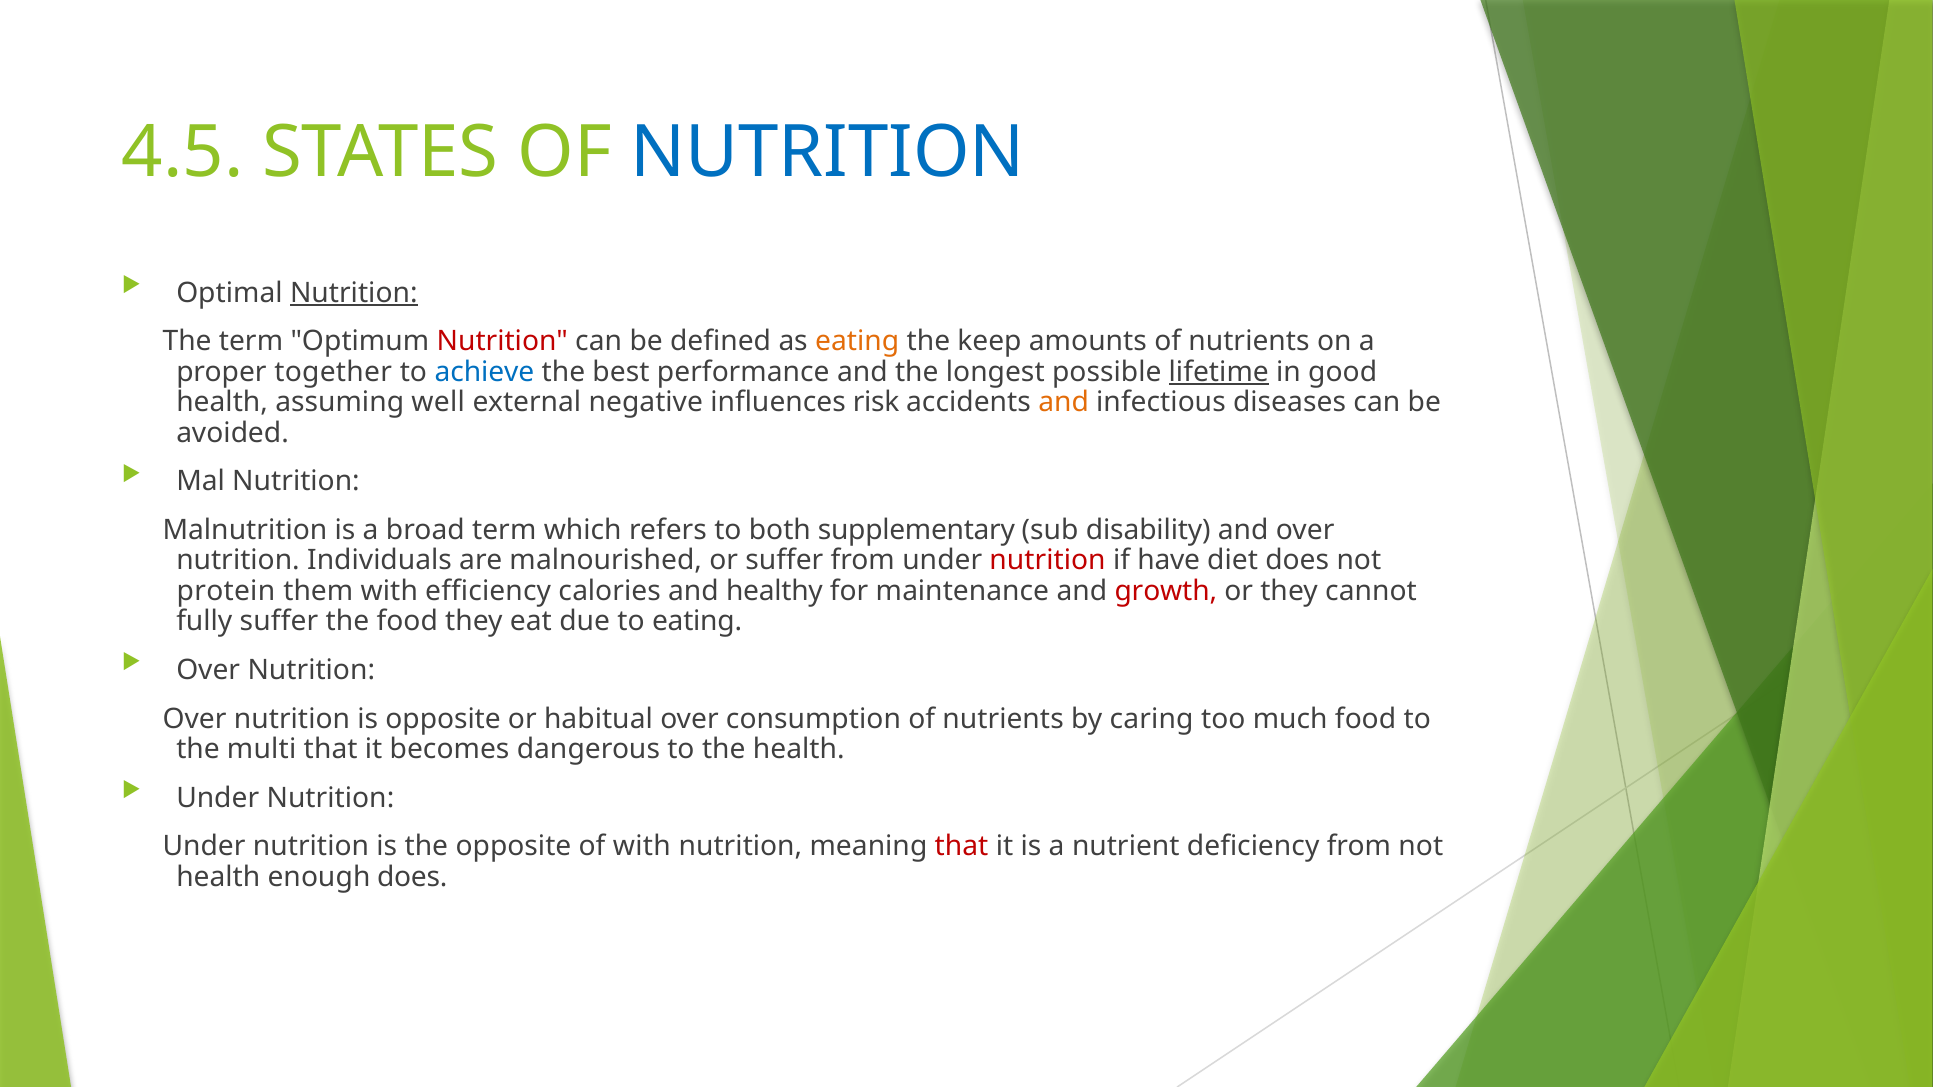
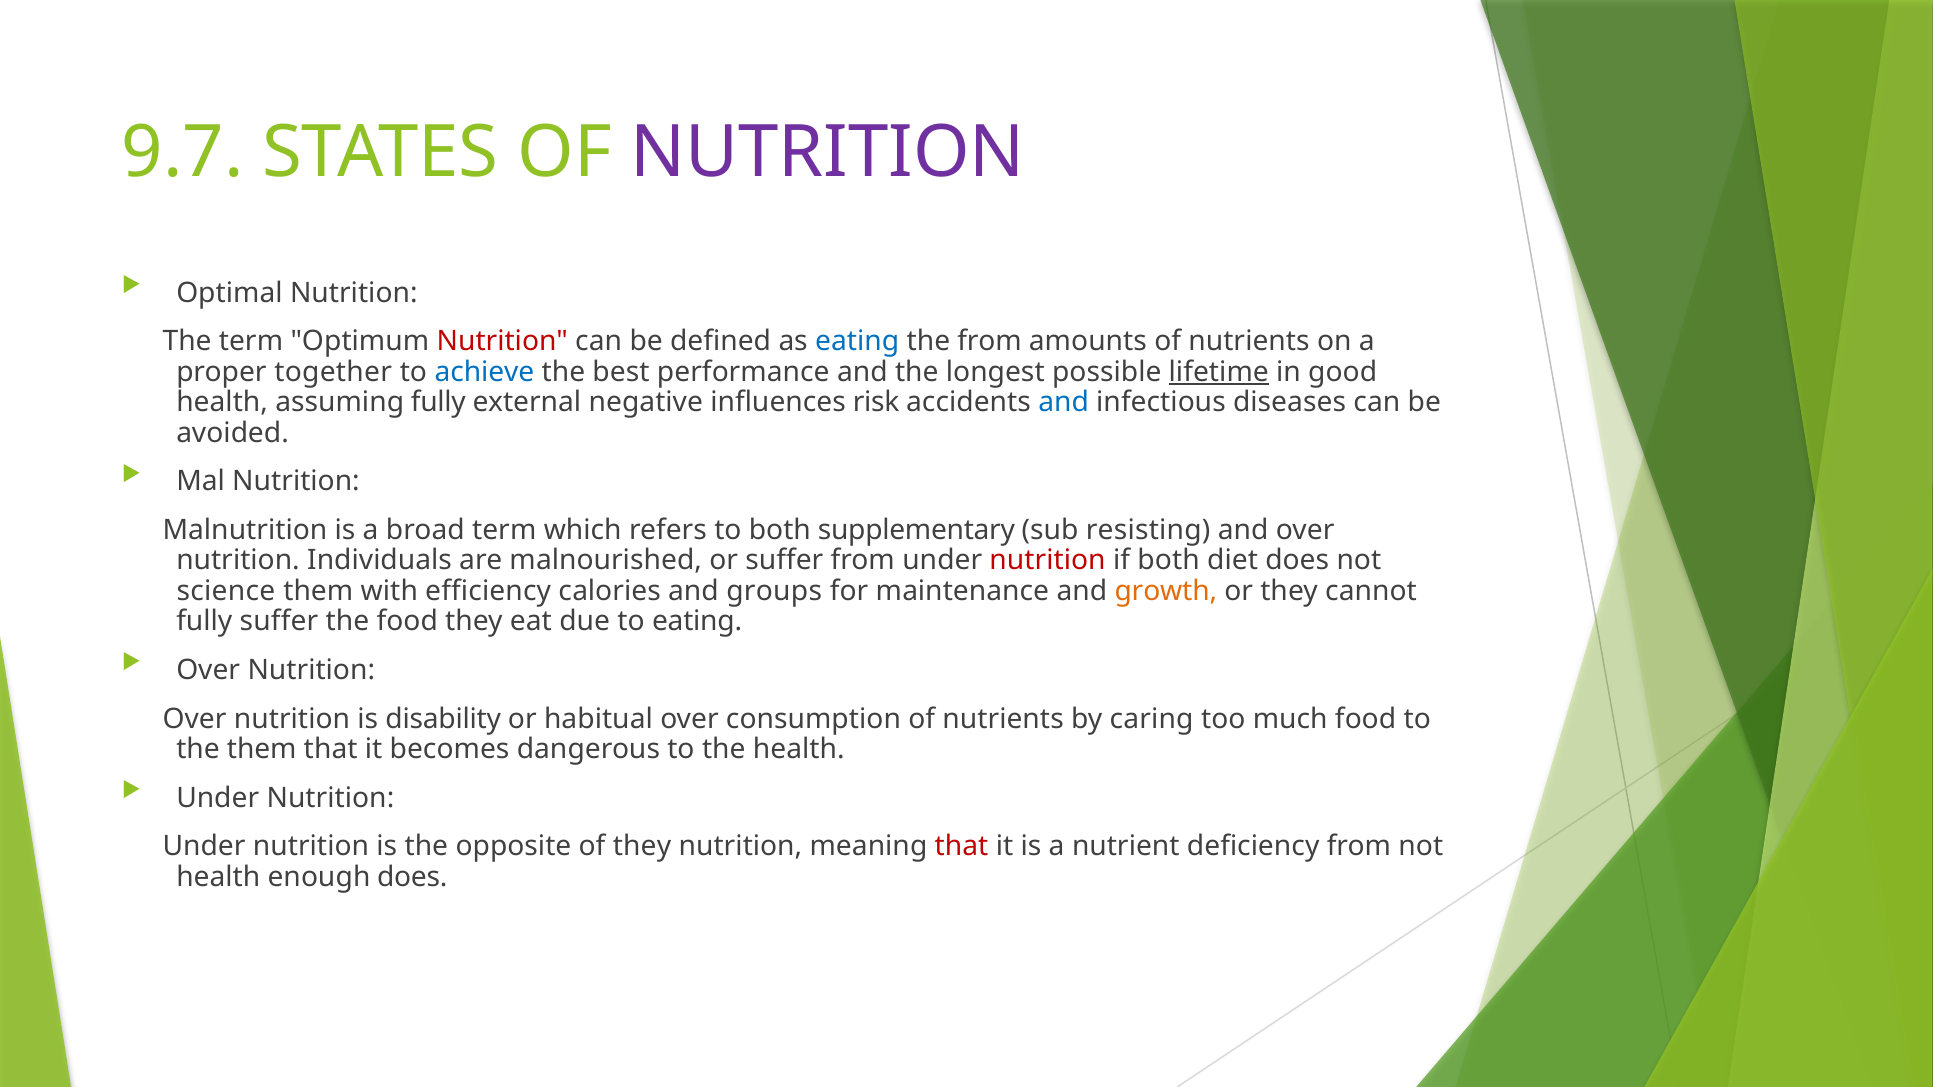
4.5: 4.5 -> 9.7 (183, 152)
NUTRITION colour: blue -> purple (828, 152)
Nutrition underline: present -> none (354, 293)
eating colour: orange -> blue (857, 342)
the keep: keep -> from (990, 342)
assuming well: well -> fully (438, 403)
and colour: orange -> blue (1064, 403)
disability: disability -> resisting (1148, 530)
if have: have -> both (1169, 561)
protein: protein -> science (226, 591)
healthy: healthy -> groups (774, 591)
growth colour: red -> orange (1166, 591)
is opposite: opposite -> disability (443, 719)
the multi: multi -> them (262, 749)
of with: with -> they (642, 847)
